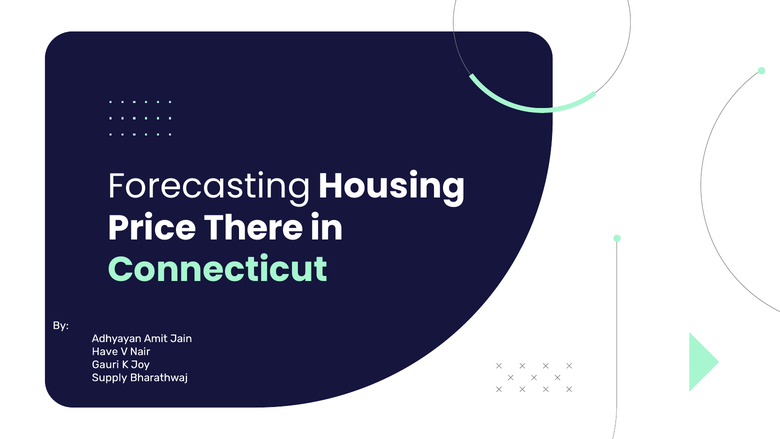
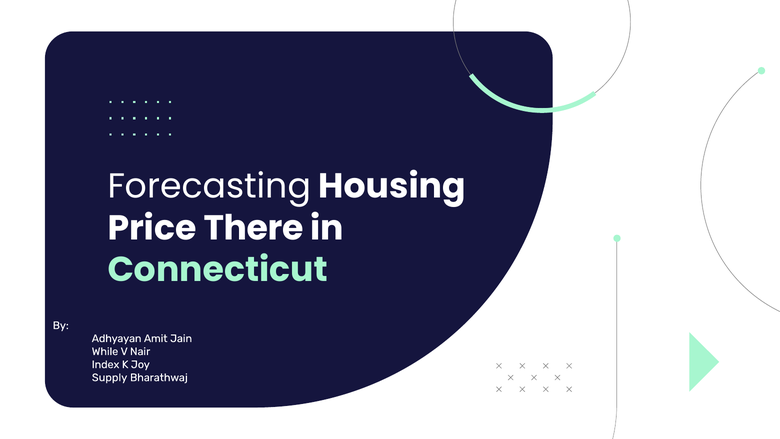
Have: Have -> While (105, 351)
Gauri: Gauri -> Index (106, 364)
